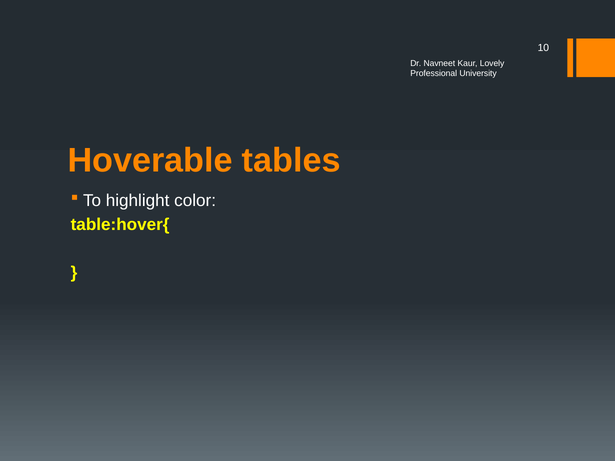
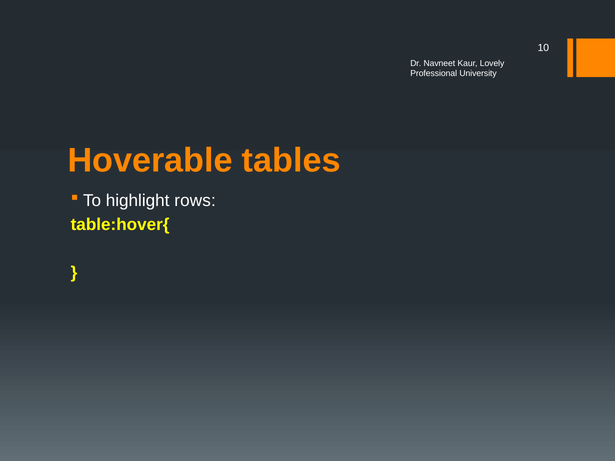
color: color -> rows (195, 201)
